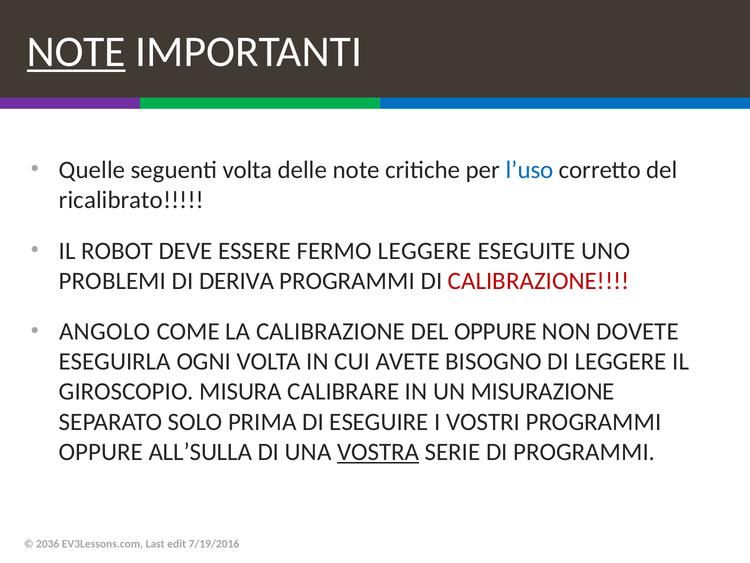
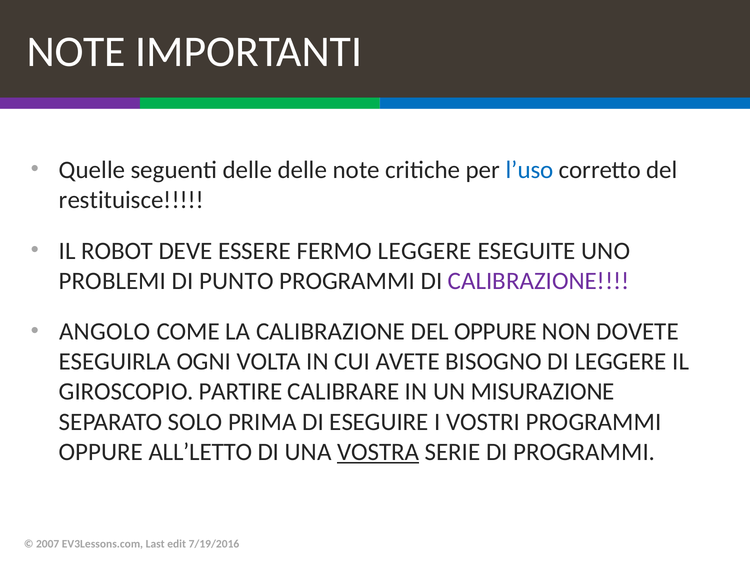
NOTE underline: present -> none (76, 52)
seguenti volta: volta -> delle (247, 170)
ricalibrato: ricalibrato -> restituisce (131, 200)
DERIVA: DERIVA -> PUNTO (236, 281)
CALIBRAZIONE colour: red -> purple (539, 281)
MISURA: MISURA -> PARTIRE (241, 391)
ALL’SULLA: ALL’SULLA -> ALL’LETTO (200, 451)
2036: 2036 -> 2007 (48, 544)
